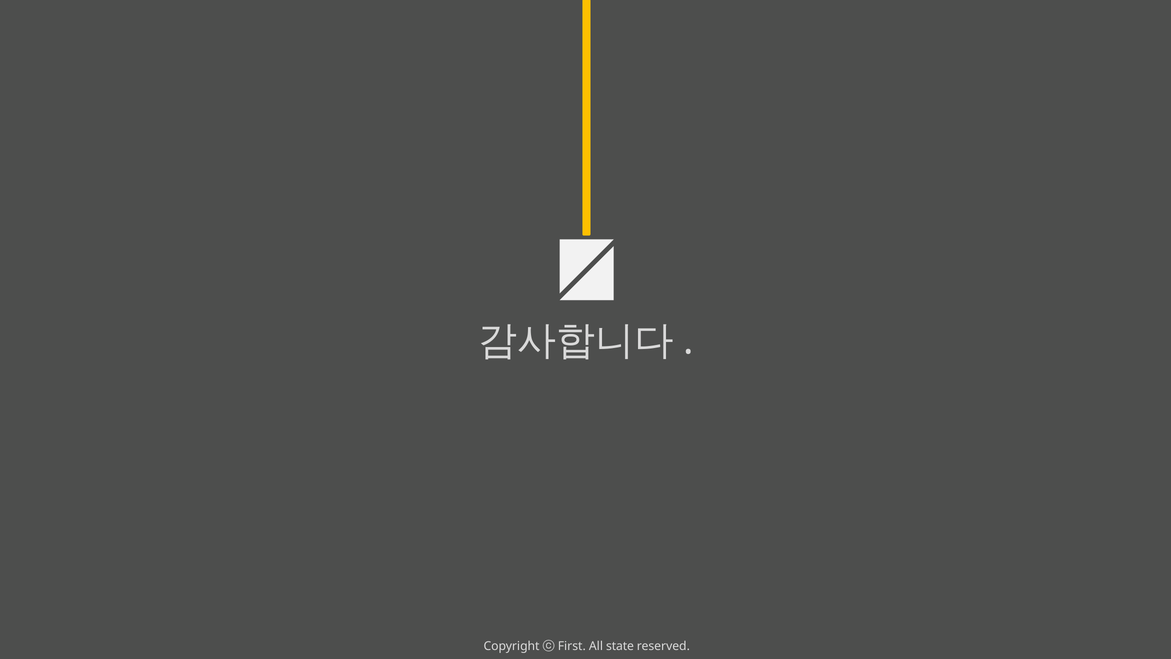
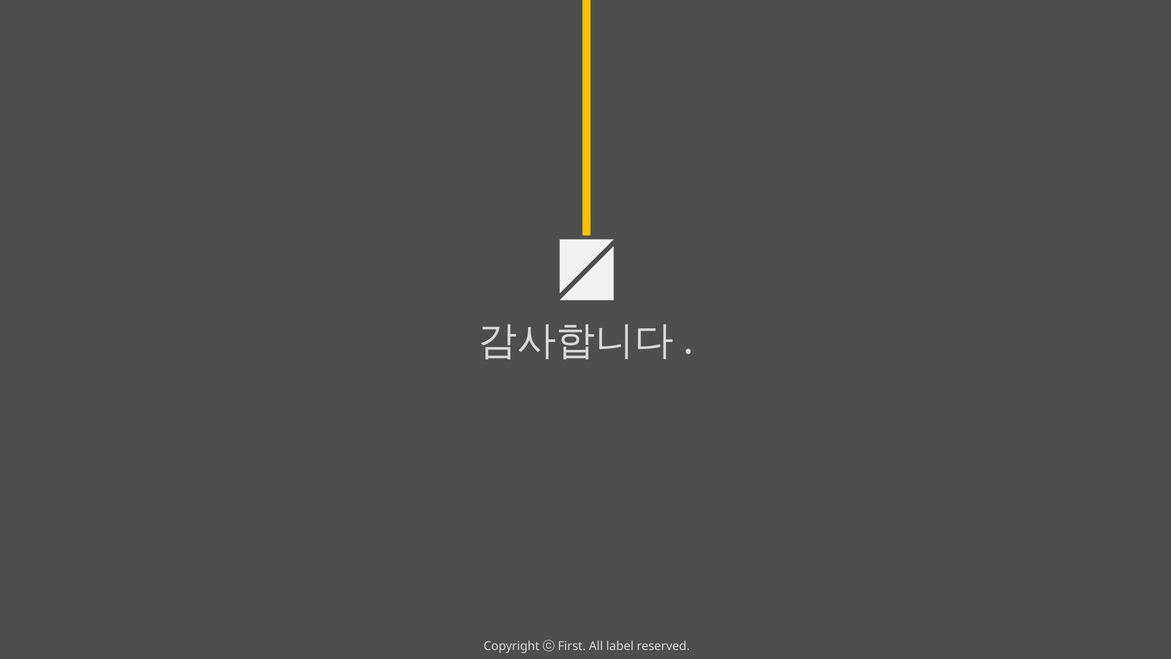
state: state -> label (620, 646)
